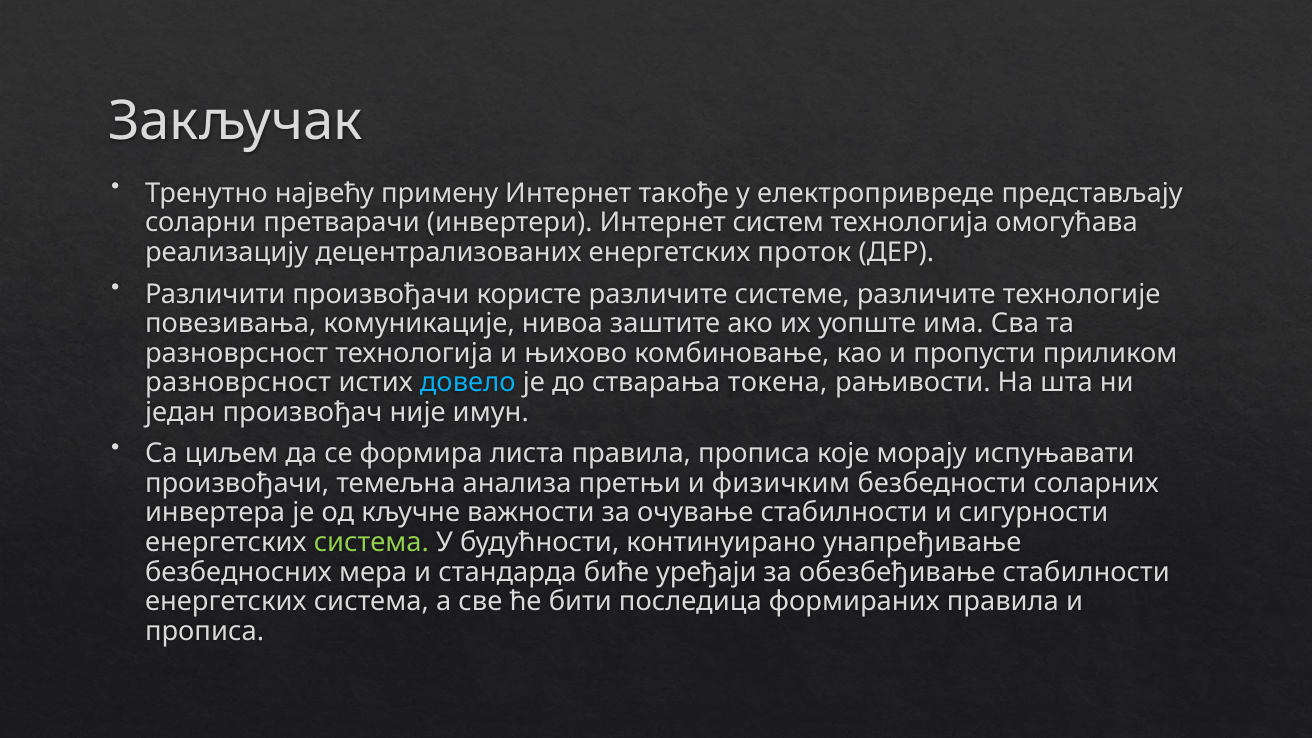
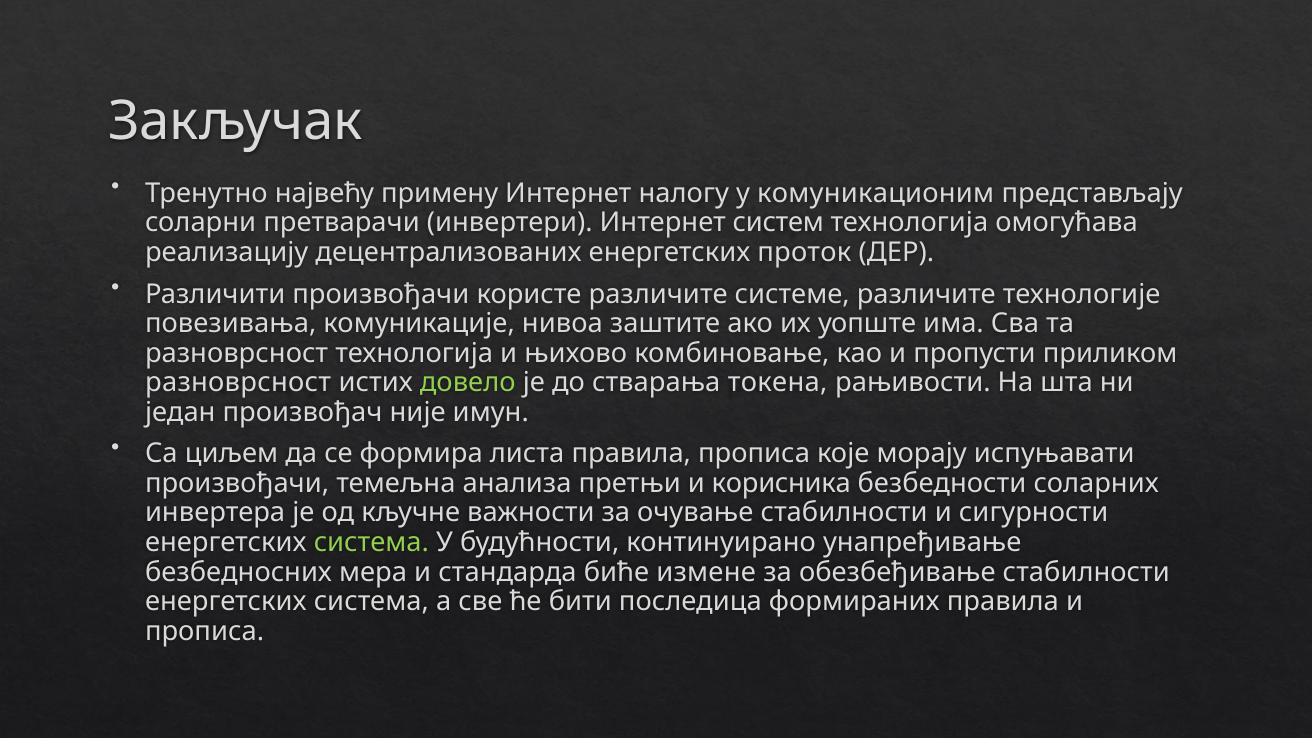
такође: такође -> налогу (684, 193)
електропривреде: електропривреде -> комуникационим (876, 193)
довело colour: light blue -> light green (468, 383)
физичким: физичким -> корисника (781, 483)
уређаји: уређаји -> измене (706, 572)
